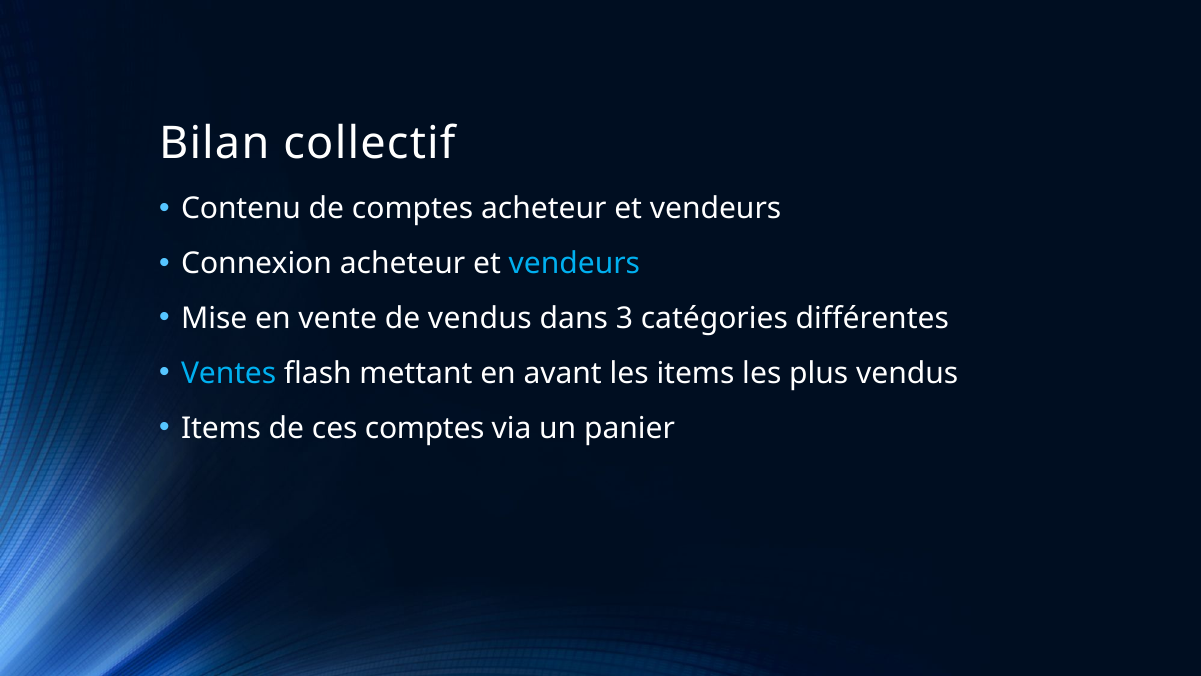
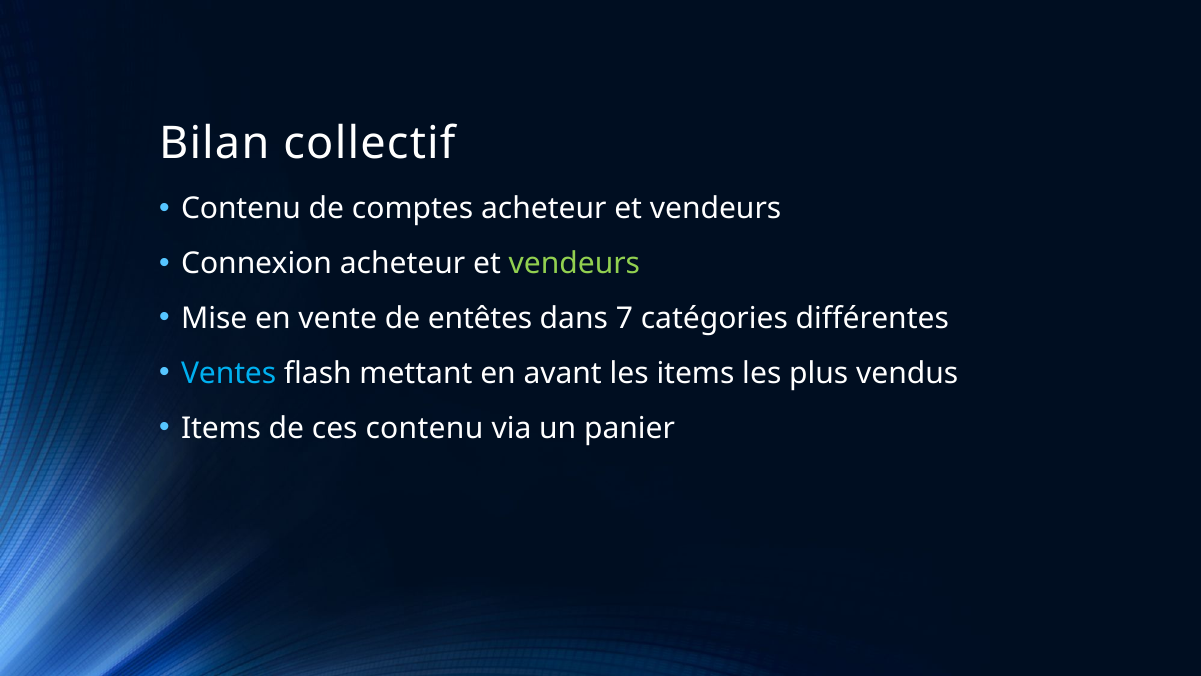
vendeurs colour: light blue -> light green (574, 263)
de vendus: vendus -> entêtes (480, 318)
3: 3 -> 7 (624, 318)
ces comptes: comptes -> contenu (424, 428)
